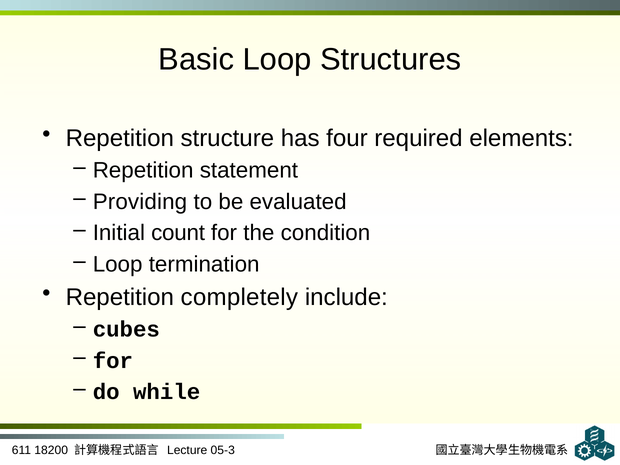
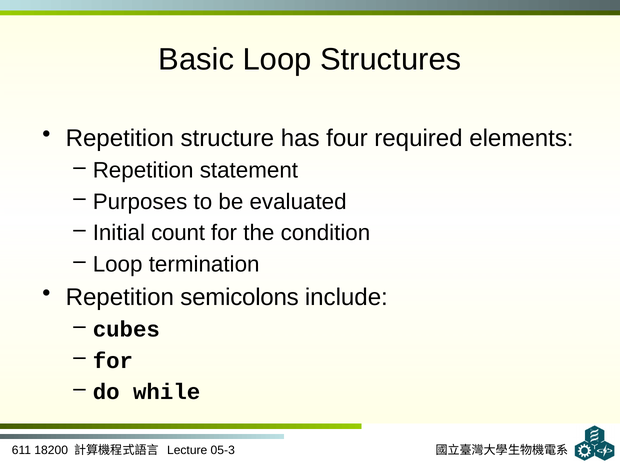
Providing: Providing -> Purposes (140, 202)
completely: completely -> semicolons (240, 297)
